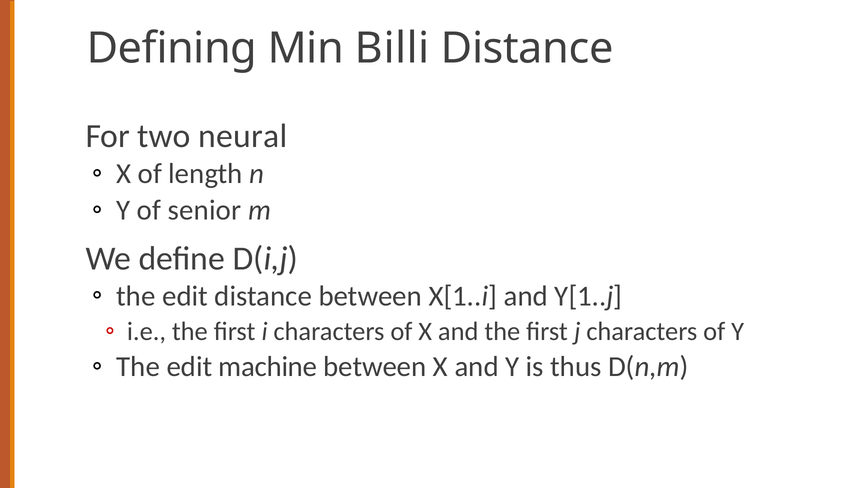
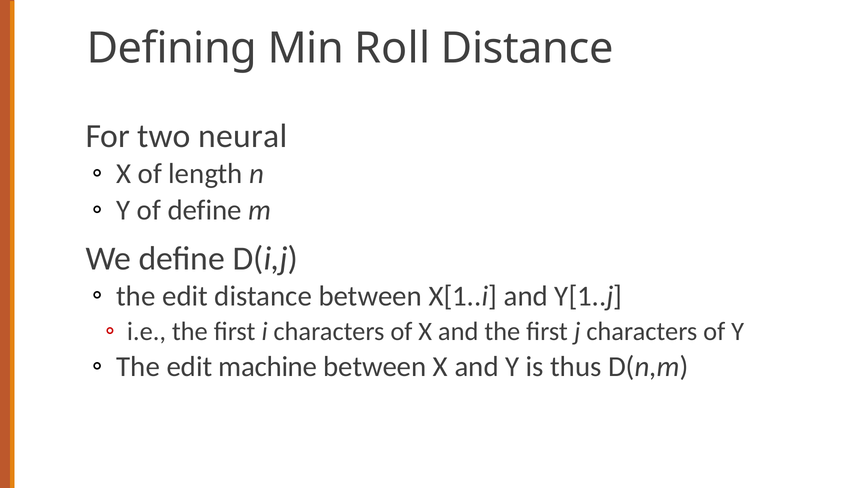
Billi: Billi -> Roll (392, 48)
of senior: senior -> define (205, 210)
